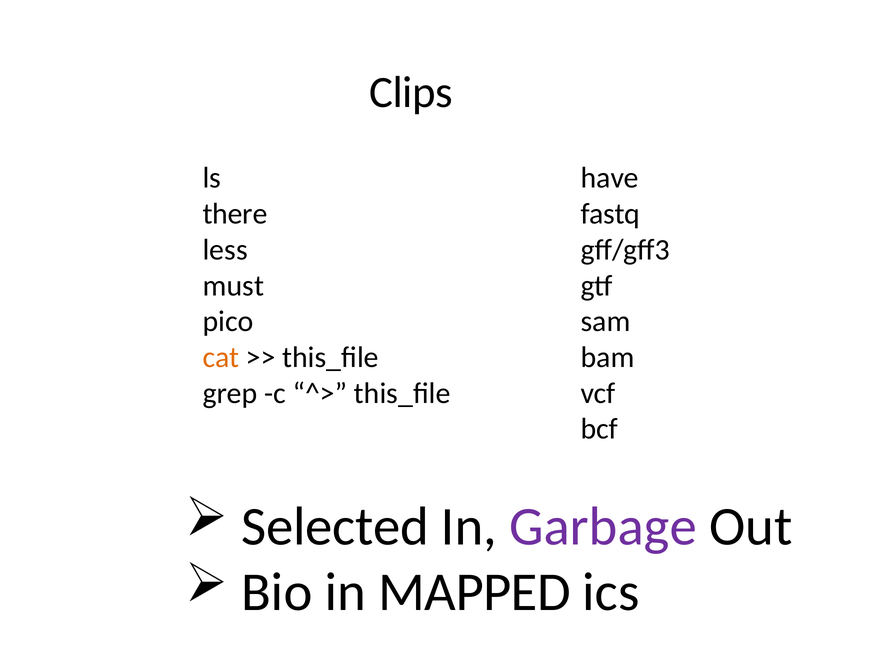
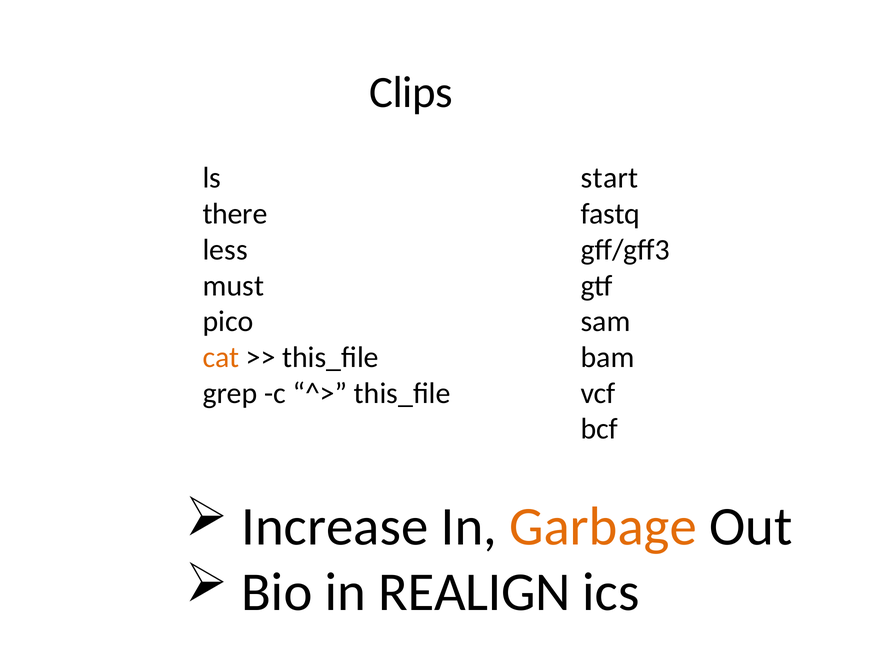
have: have -> start (610, 178)
Selected: Selected -> Increase (335, 527)
Garbage colour: purple -> orange (603, 527)
MAPPED: MAPPED -> REALIGN (474, 592)
